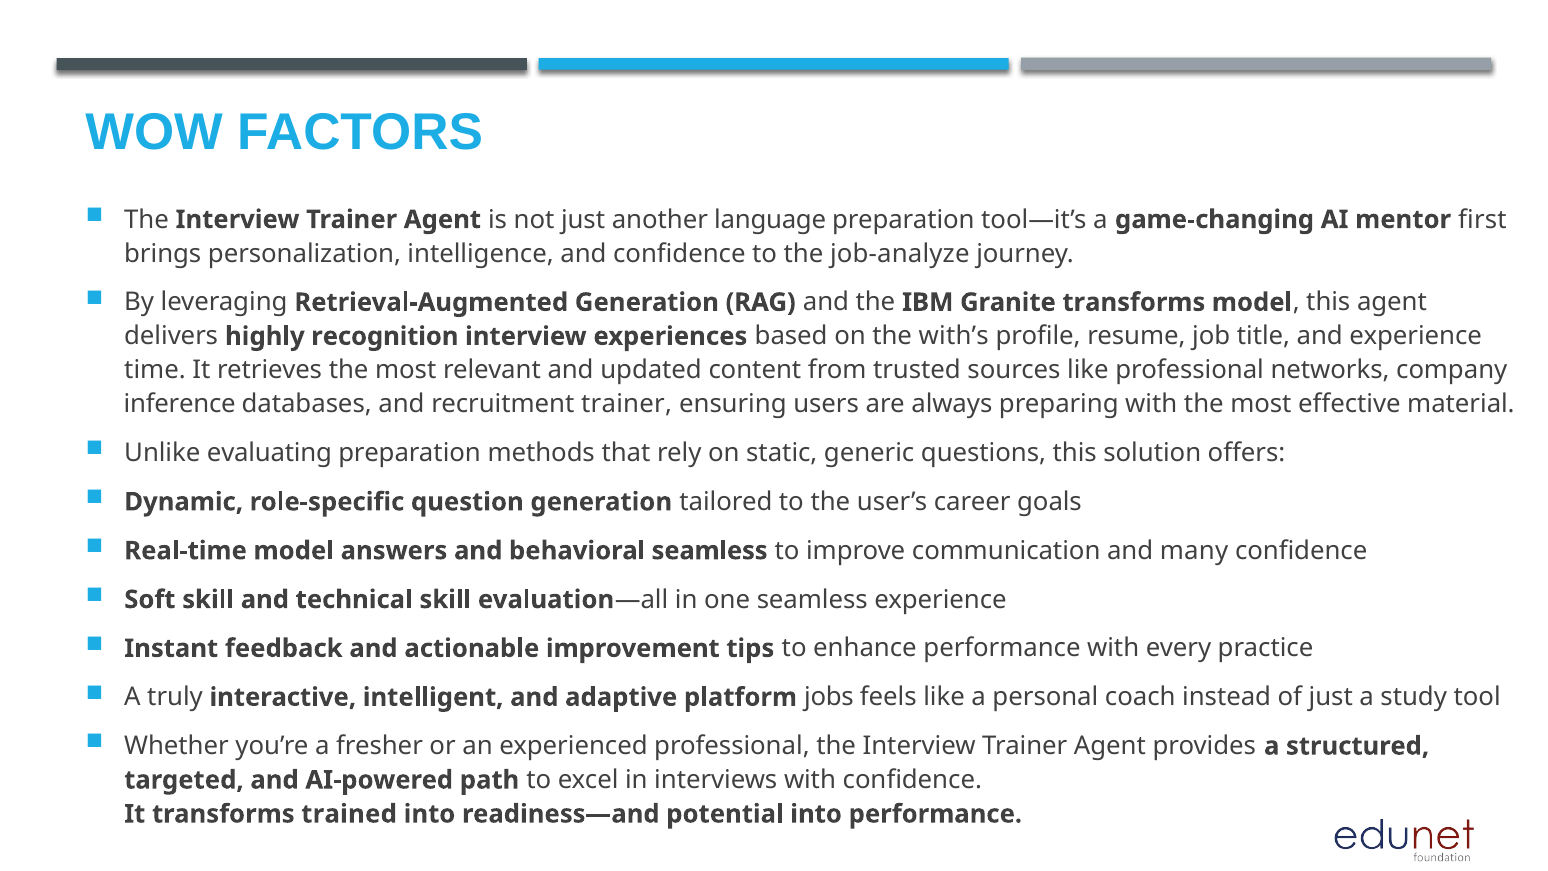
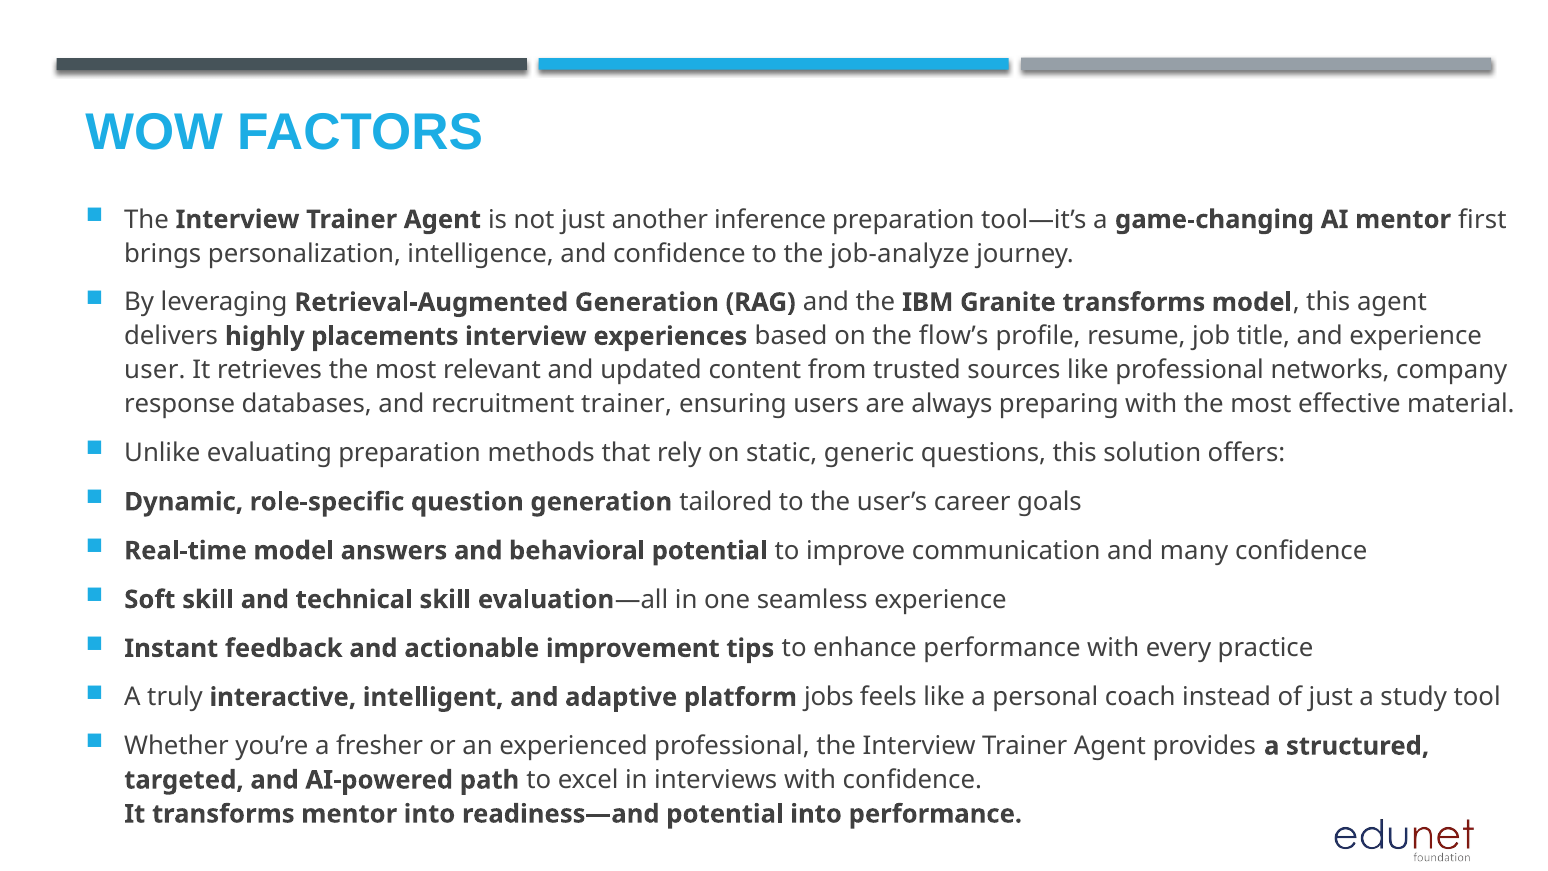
language: language -> inference (770, 219)
recognition: recognition -> placements (385, 336)
with’s: with’s -> flow’s (954, 336)
time: time -> user (155, 370)
inference: inference -> response (180, 404)
behavioral seamless: seamless -> potential (710, 551)
transforms trained: trained -> mentor (349, 814)
